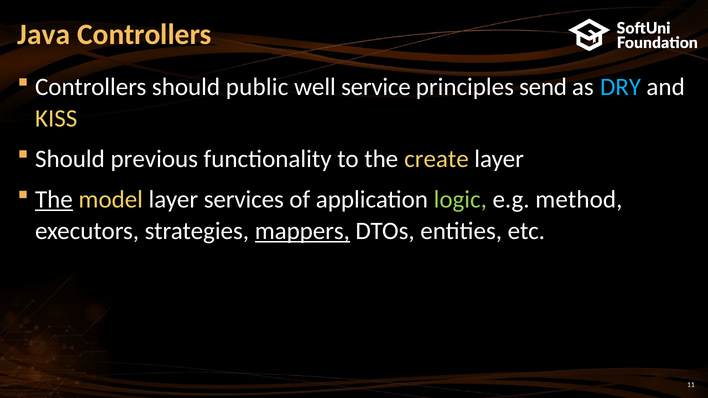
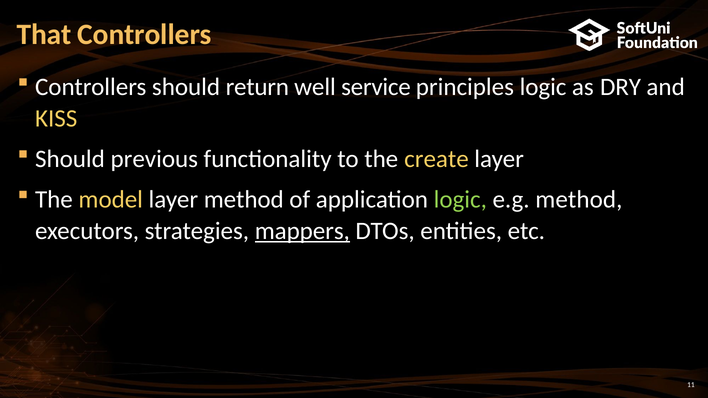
Java: Java -> That (44, 34)
public: public -> return (257, 87)
principles send: send -> logic (543, 87)
DRY colour: light blue -> white (621, 87)
The underline: present -> none (54, 200)
layer services: services -> method (244, 200)
